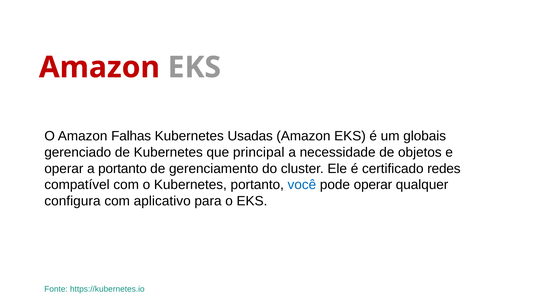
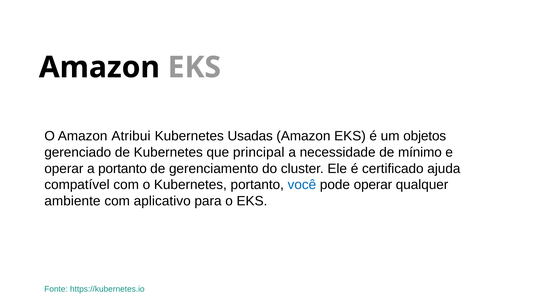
Amazon colour: red -> black (99, 67)
Falhas: Falhas -> Atribui (131, 136)
globais: globais -> objetos (425, 136)
objetos: objetos -> mínimo (420, 153)
redes: redes -> ajuda (444, 169)
configura: configura -> ambiente (72, 201)
